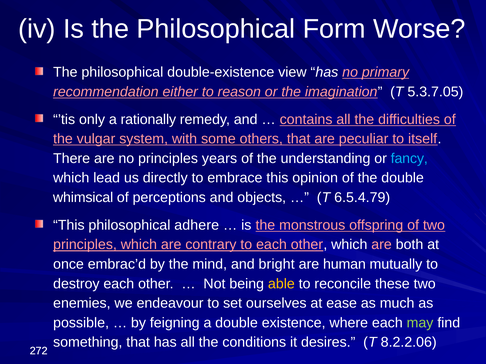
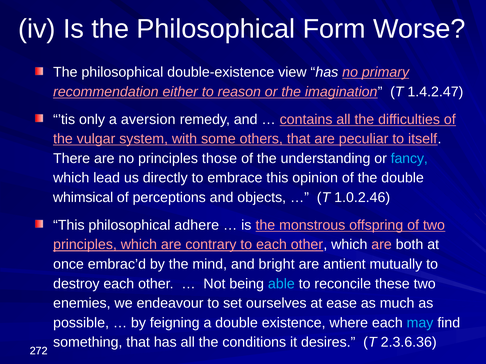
5.3.7.05: 5.3.7.05 -> 1.4.2.47 (435, 92)
rationally: rationally -> aversion (148, 120)
years: years -> those (220, 159)
6.5.4.79: 6.5.4.79 -> 1.0.2.46 (362, 198)
human: human -> antient (344, 265)
able colour: yellow -> light blue (281, 284)
may colour: light green -> light blue (420, 323)
8.2.2.06: 8.2.2.06 -> 2.3.6.36 (409, 343)
